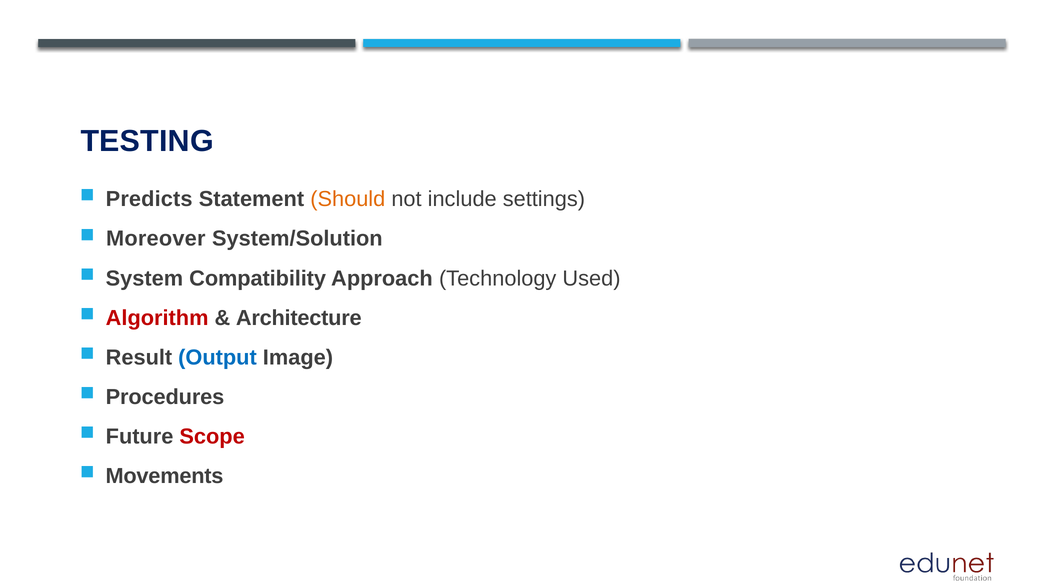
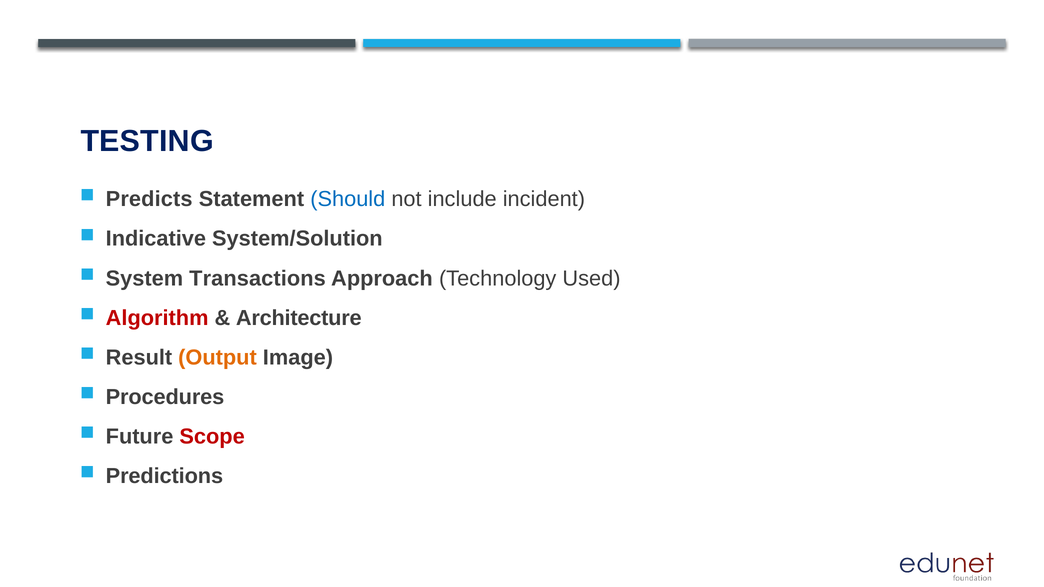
Should colour: orange -> blue (348, 199)
settings: settings -> incident (544, 199)
Moreover: Moreover -> Indicative (156, 239)
Compatibility: Compatibility -> Transactions (258, 278)
Output colour: blue -> orange (217, 358)
Movements: Movements -> Predictions (164, 476)
